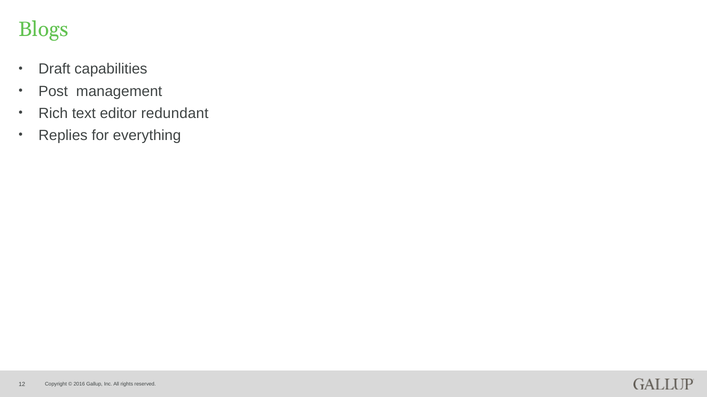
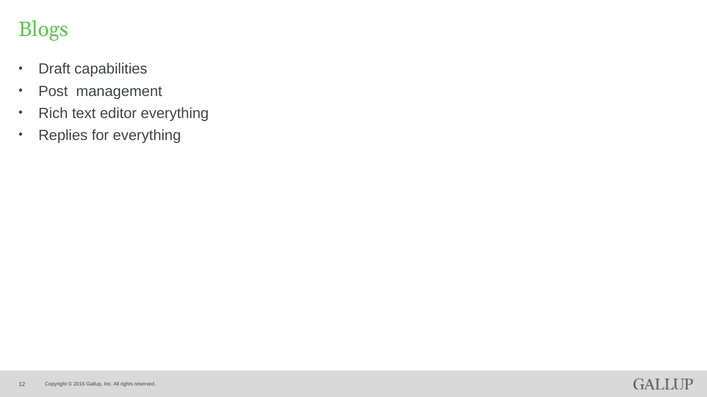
editor redundant: redundant -> everything (175, 113)
